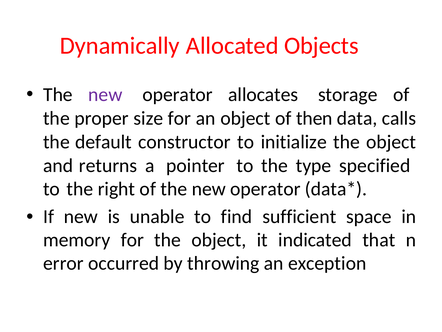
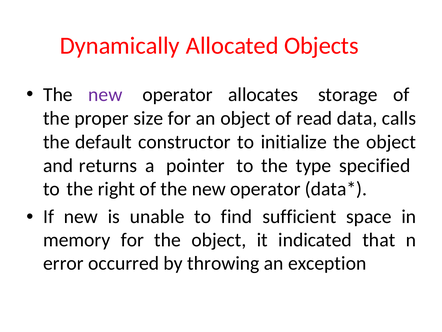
then: then -> read (314, 118)
